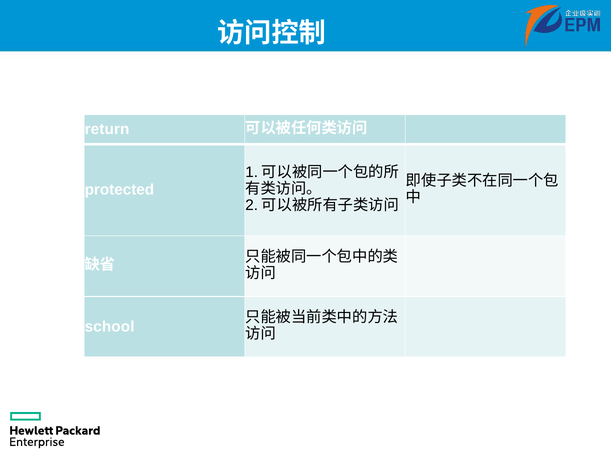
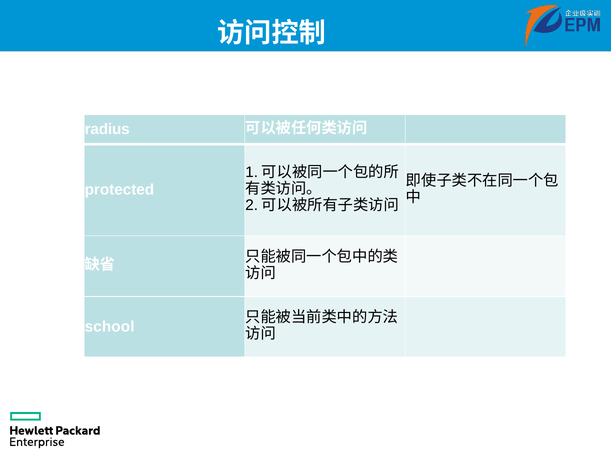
return: return -> radius (107, 129)
